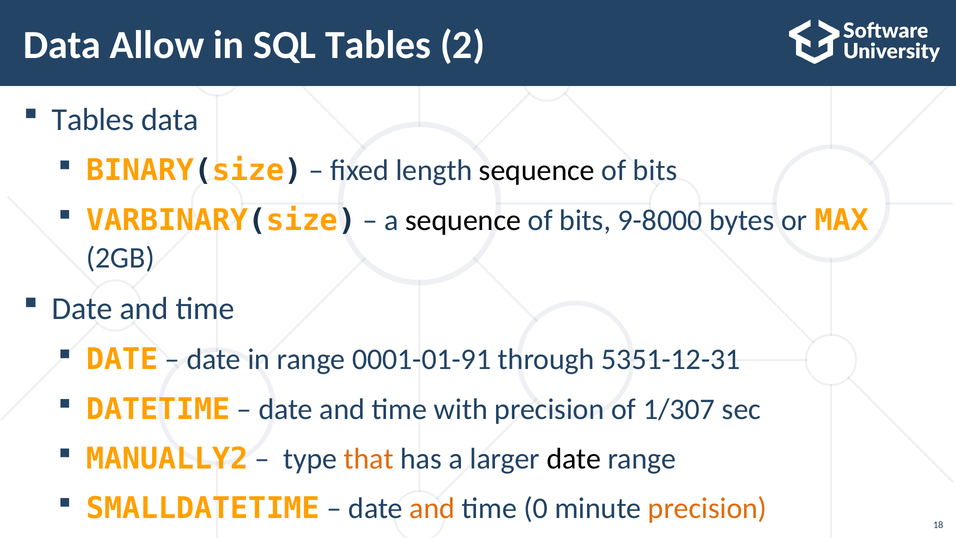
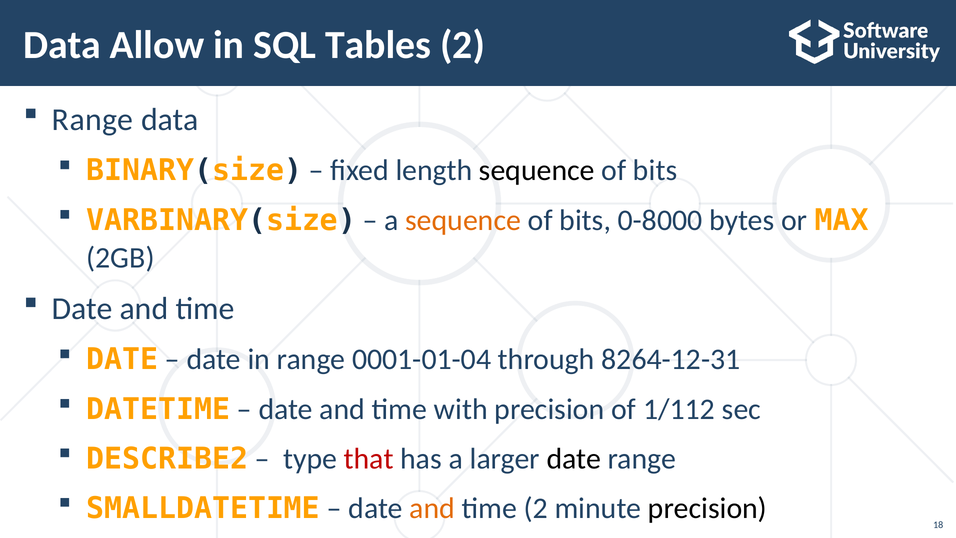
Tables: Tables -> Range (93, 120)
sequence colour: black -> orange (463, 220)
9-8000: 9-8000 -> 0-8000 (660, 220)
0001-01-91: 0001-01-91 -> 0001-01-04 (422, 359)
5351-12-31: 5351-12-31 -> 8264-12-31 (671, 359)
1/307: 1/307 -> 1/112 (679, 409)
MANUALLY2: MANUALLY2 -> DESCRIBE2 (167, 459)
that colour: orange -> red (369, 459)
time 0: 0 -> 2 (536, 508)
precision colour: orange -> black (707, 508)
